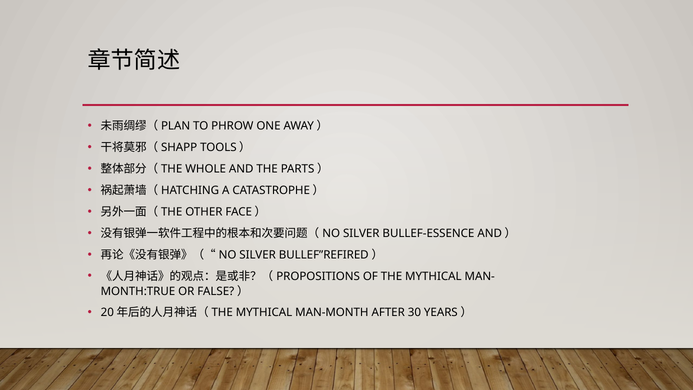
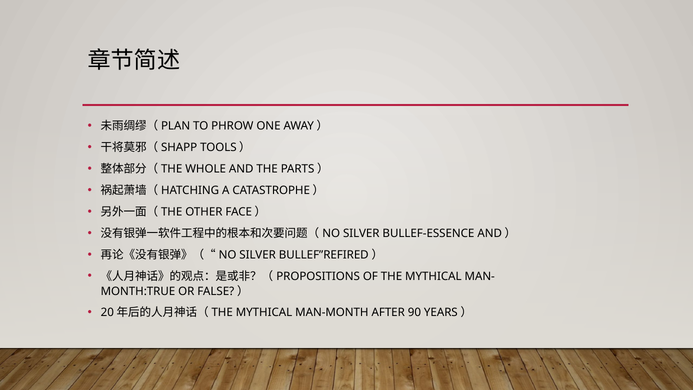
30: 30 -> 90 (414, 313)
